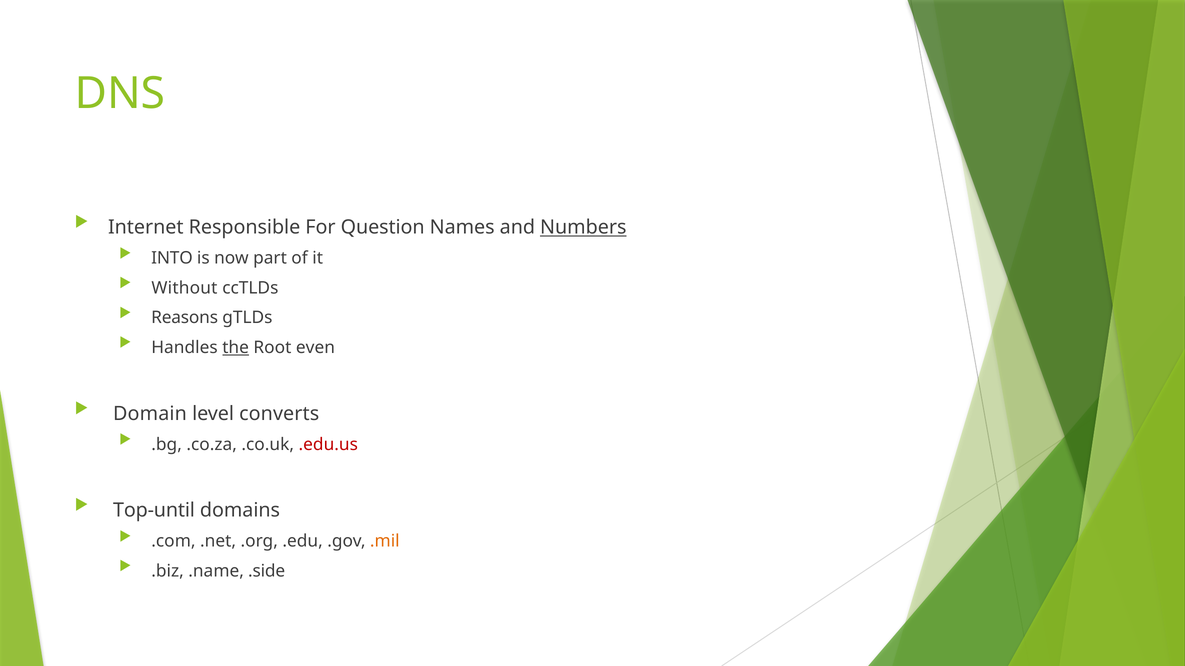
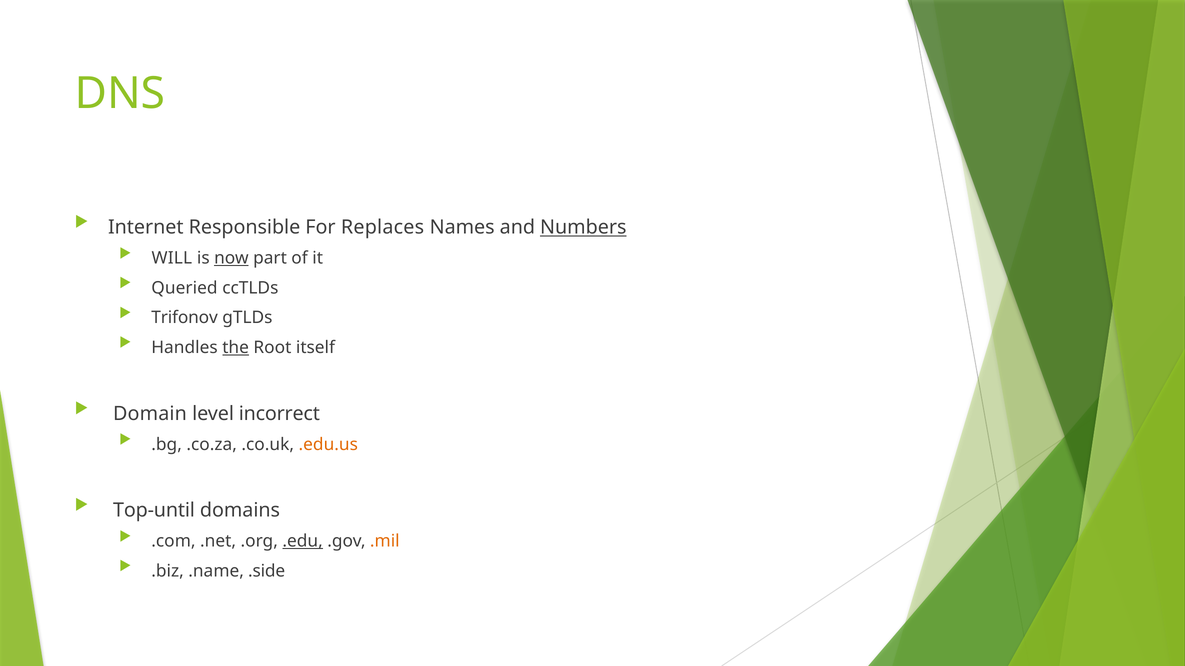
Question: Question -> Replaces (383, 228)
INTO: INTO -> WILL (172, 258)
now underline: none -> present (231, 258)
Without: Without -> Queried (184, 288)
Reasons: Reasons -> Trifonov (185, 318)
even: even -> itself (315, 348)
converts: converts -> incorrect (279, 414)
.edu.us colour: red -> orange (328, 445)
.edu underline: none -> present (303, 542)
